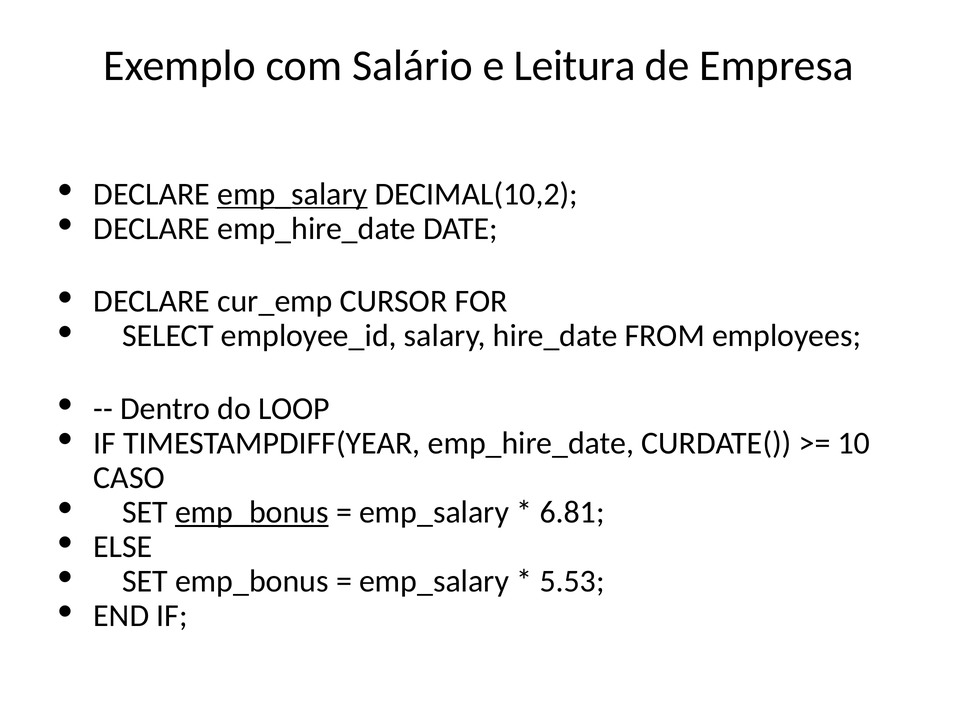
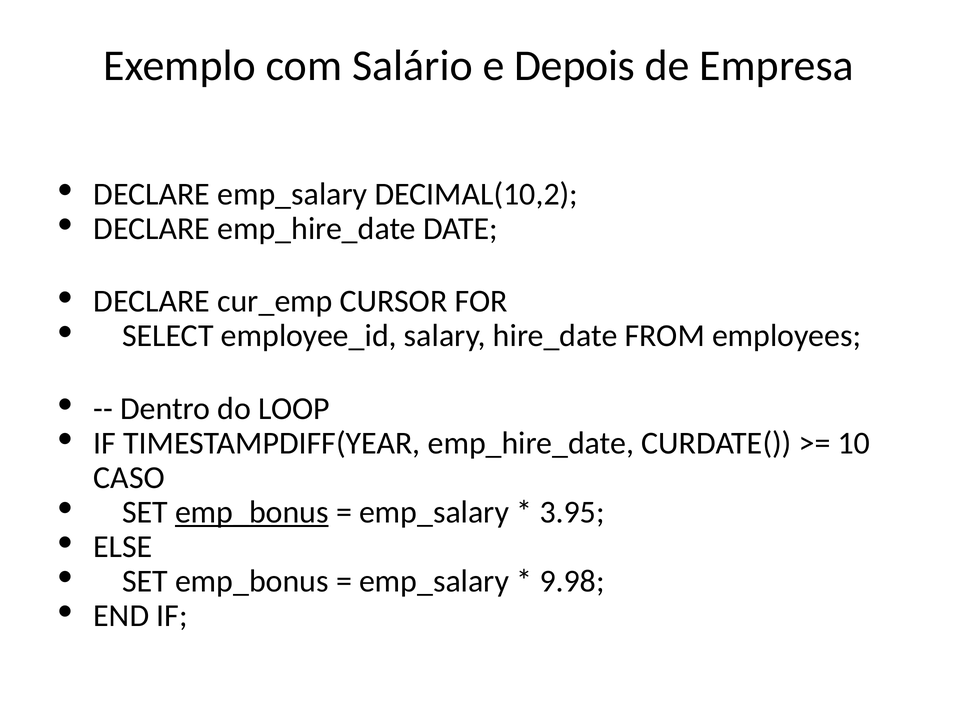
Leitura: Leitura -> Depois (575, 66)
emp_salary underline: present -> none (292, 194)
6.81: 6.81 -> 3.95 (572, 512)
5.53: 5.53 -> 9.98 (572, 581)
